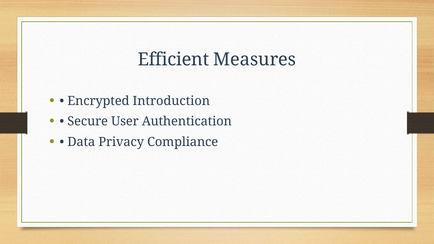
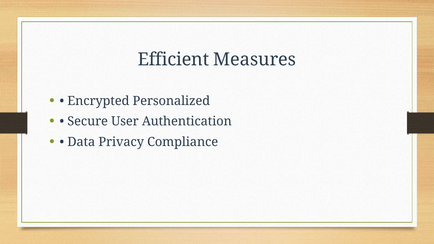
Introduction: Introduction -> Personalized (171, 101)
